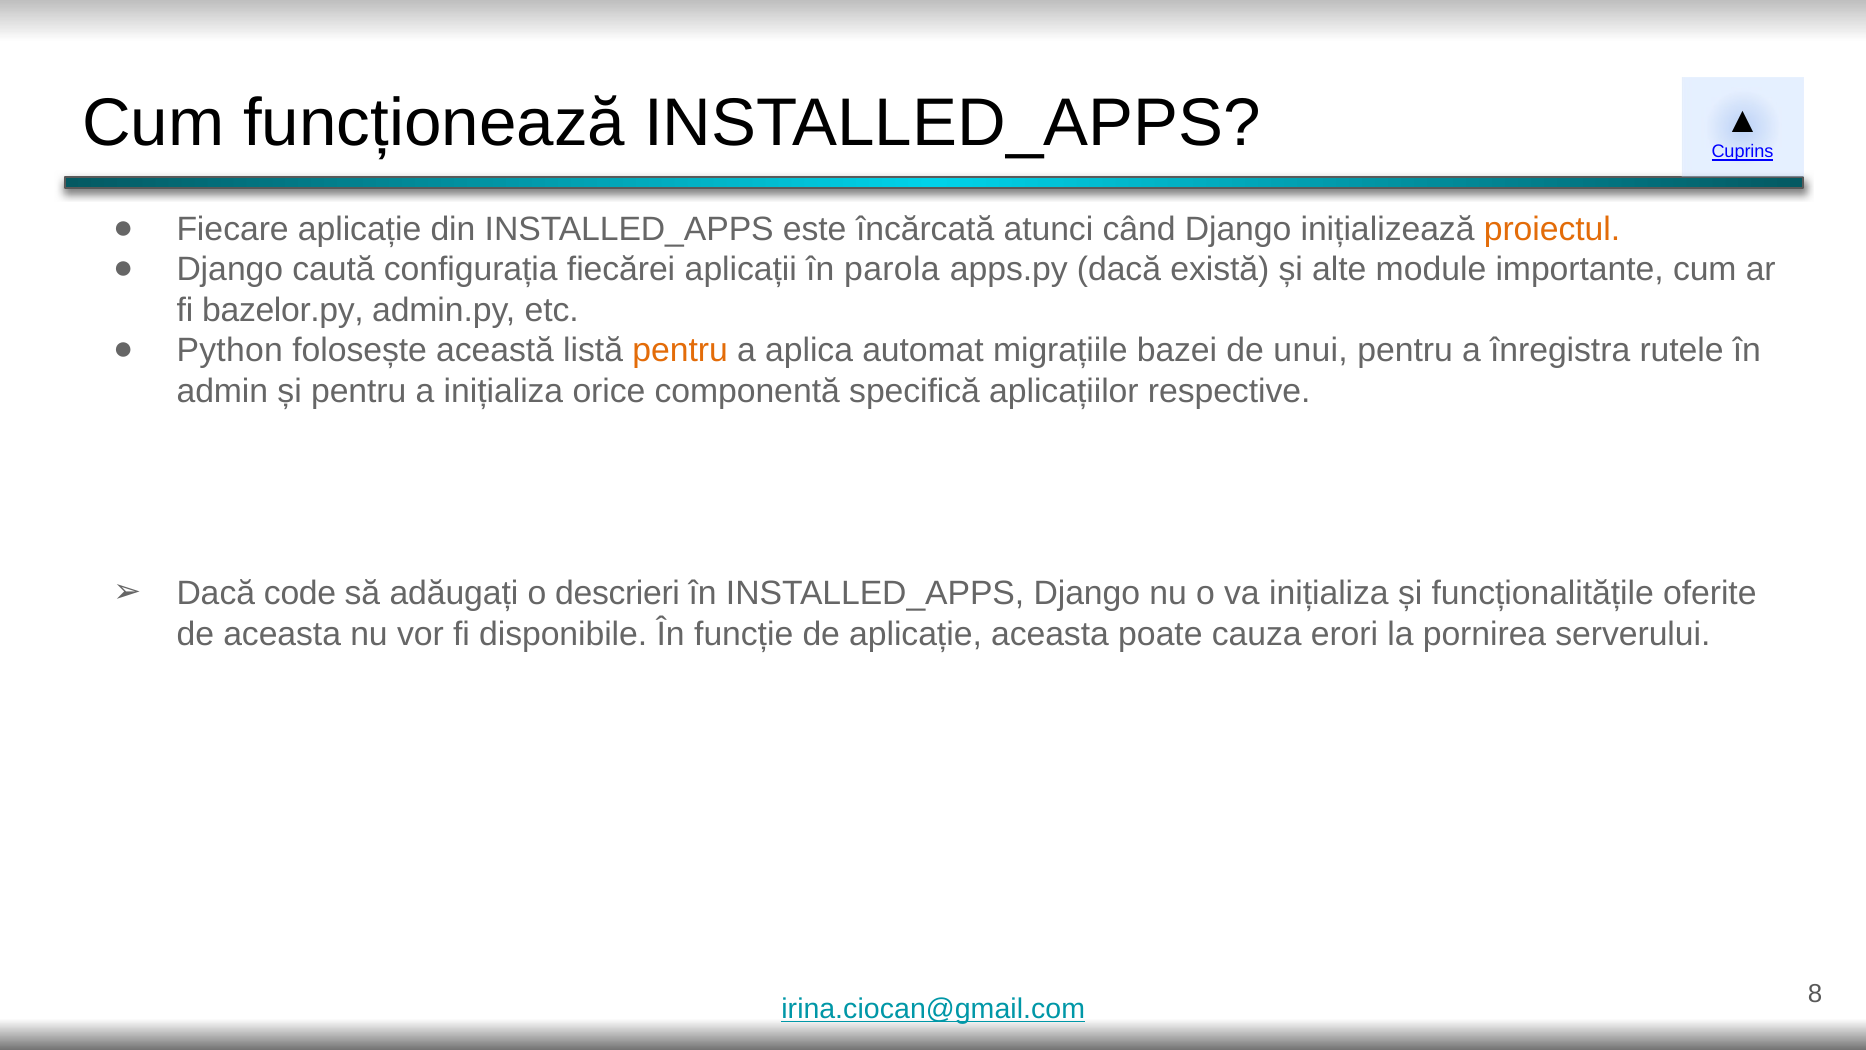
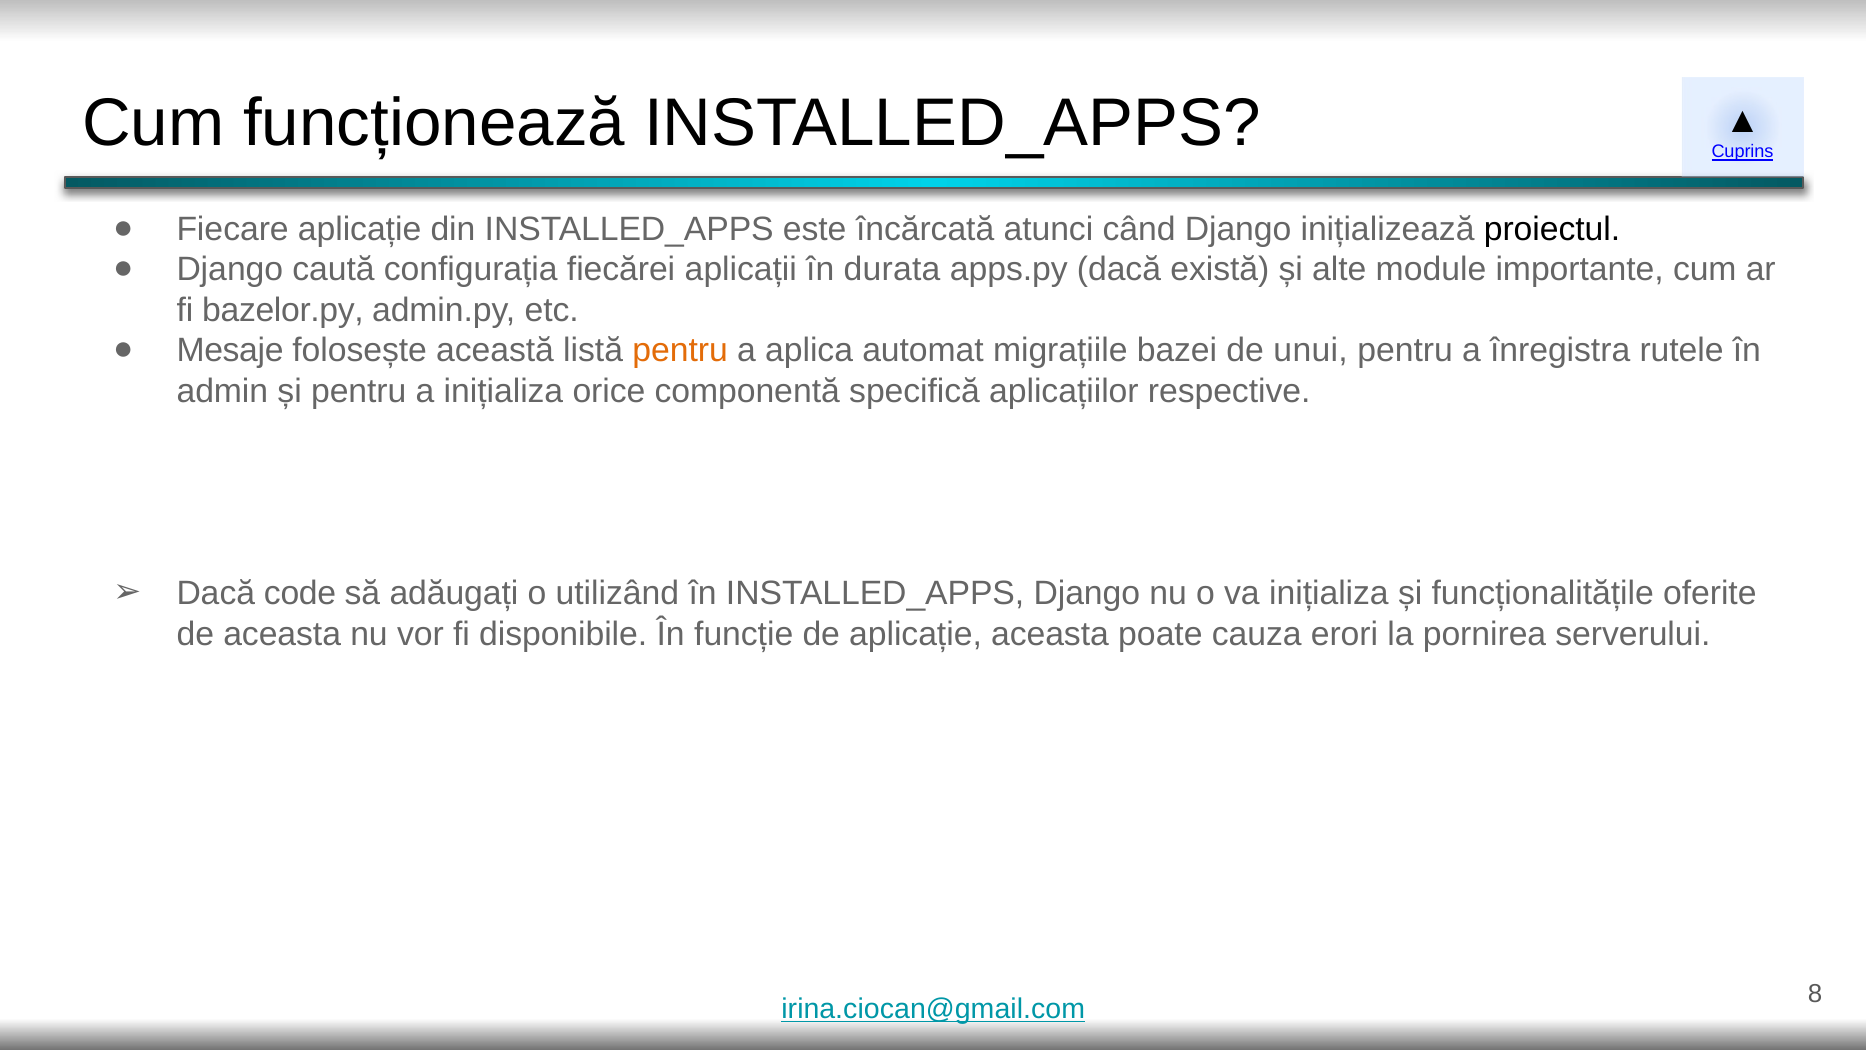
proiectul colour: orange -> black (1552, 229)
parola: parola -> durata (892, 270)
Python: Python -> Mesaje (230, 351)
descrieri: descrieri -> utilizând (617, 593)
